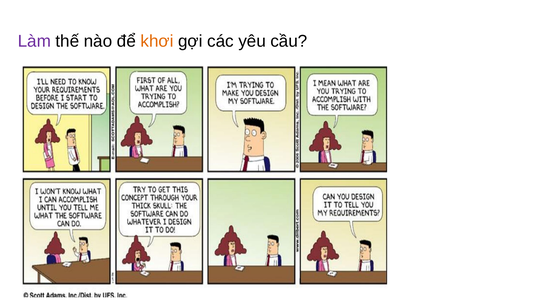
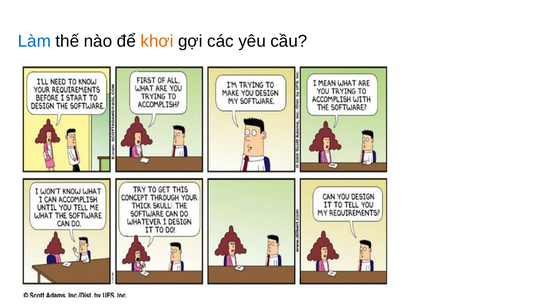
Làm colour: purple -> blue (34, 41)
